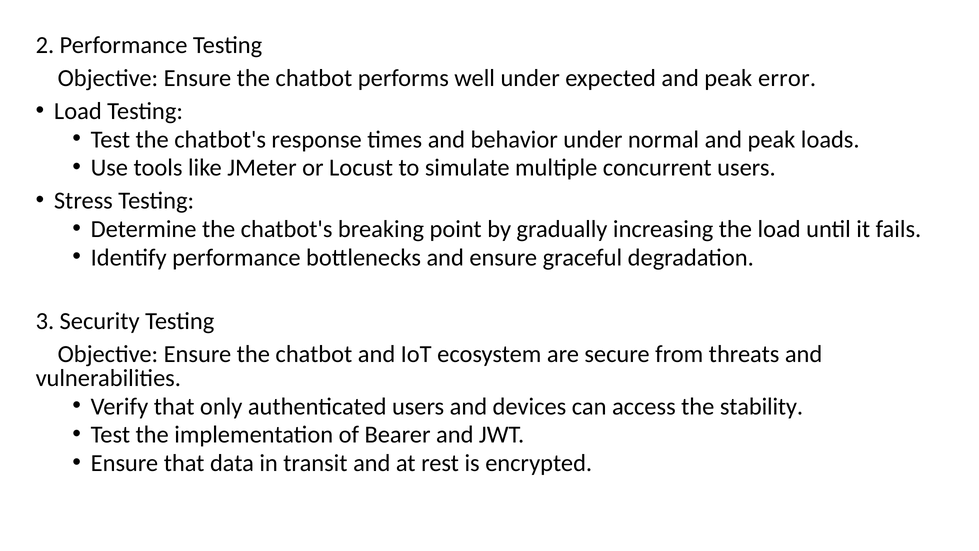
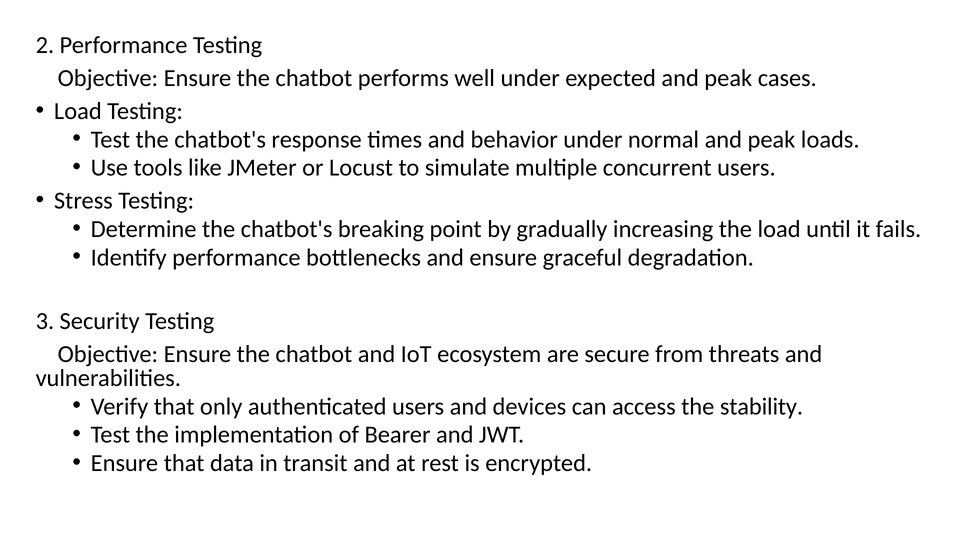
error: error -> cases (787, 78)
